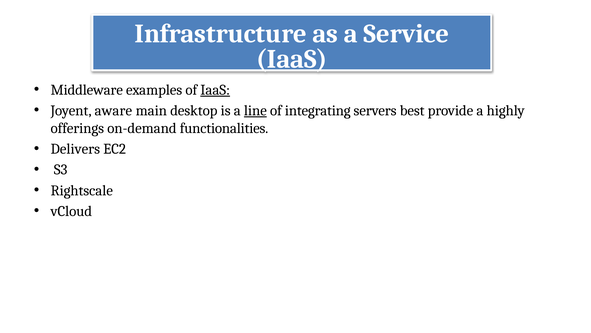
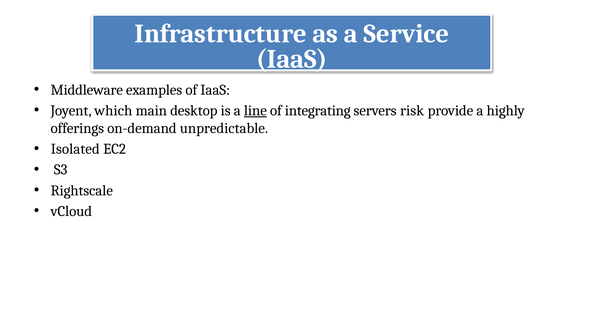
IaaS underline: present -> none (215, 90)
aware: aware -> which (113, 110)
best: best -> risk (412, 110)
functionalities: functionalities -> unpredictable (224, 128)
Delivers: Delivers -> Isolated (75, 149)
